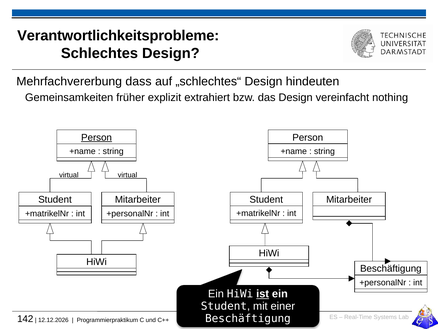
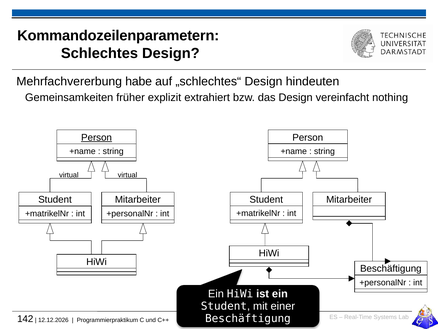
Verantwortlichkeitsprobleme: Verantwortlichkeitsprobleme -> Kommandozeilenparametern (118, 36)
dass: dass -> habe (139, 81)
ist underline: present -> none (263, 293)
